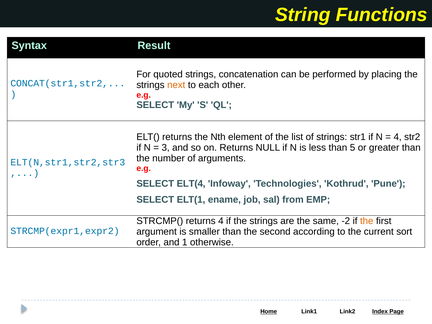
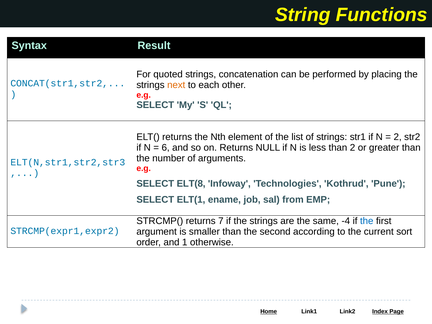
4: 4 -> 2 (398, 137)
3: 3 -> 6 (166, 148)
than 5: 5 -> 2 (353, 148)
ELT(4: ELT(4 -> ELT(8 (191, 184)
returns 4: 4 -> 7 (221, 221)
-2: -2 -> -4 (346, 221)
the colour: orange -> blue (367, 221)
